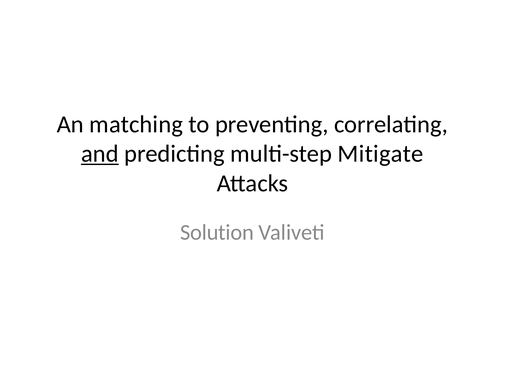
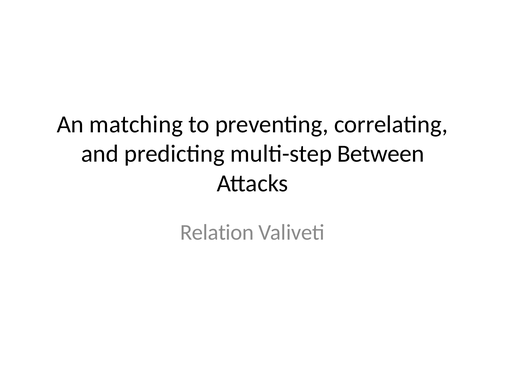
and underline: present -> none (100, 154)
Mitigate: Mitigate -> Between (381, 154)
Solution: Solution -> Relation (217, 232)
